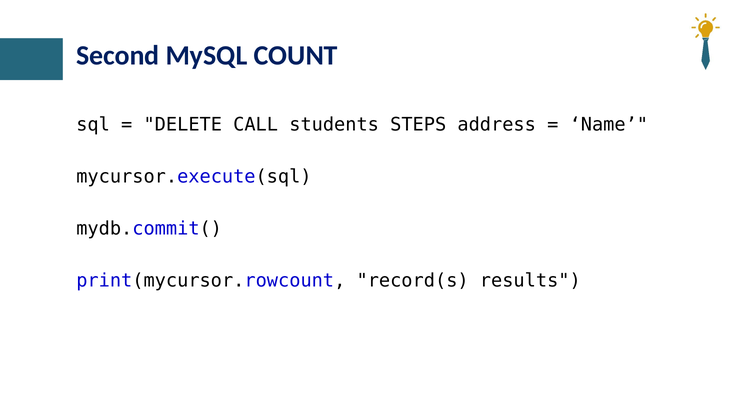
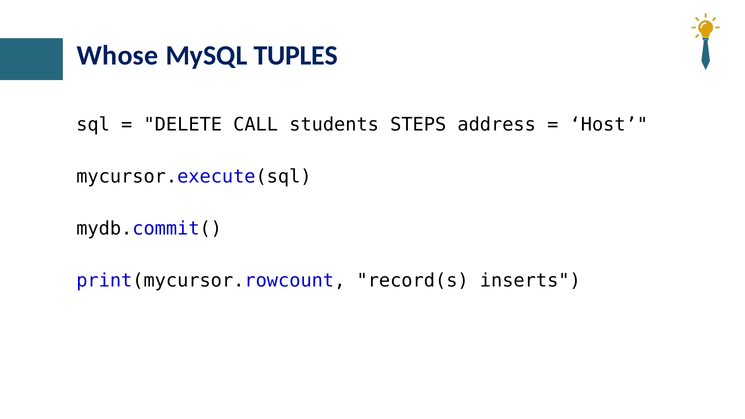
Second: Second -> Whose (118, 56)
COUNT: COUNT -> TUPLES (296, 56)
Name: Name -> Host (609, 124)
results: results -> inserts (530, 281)
